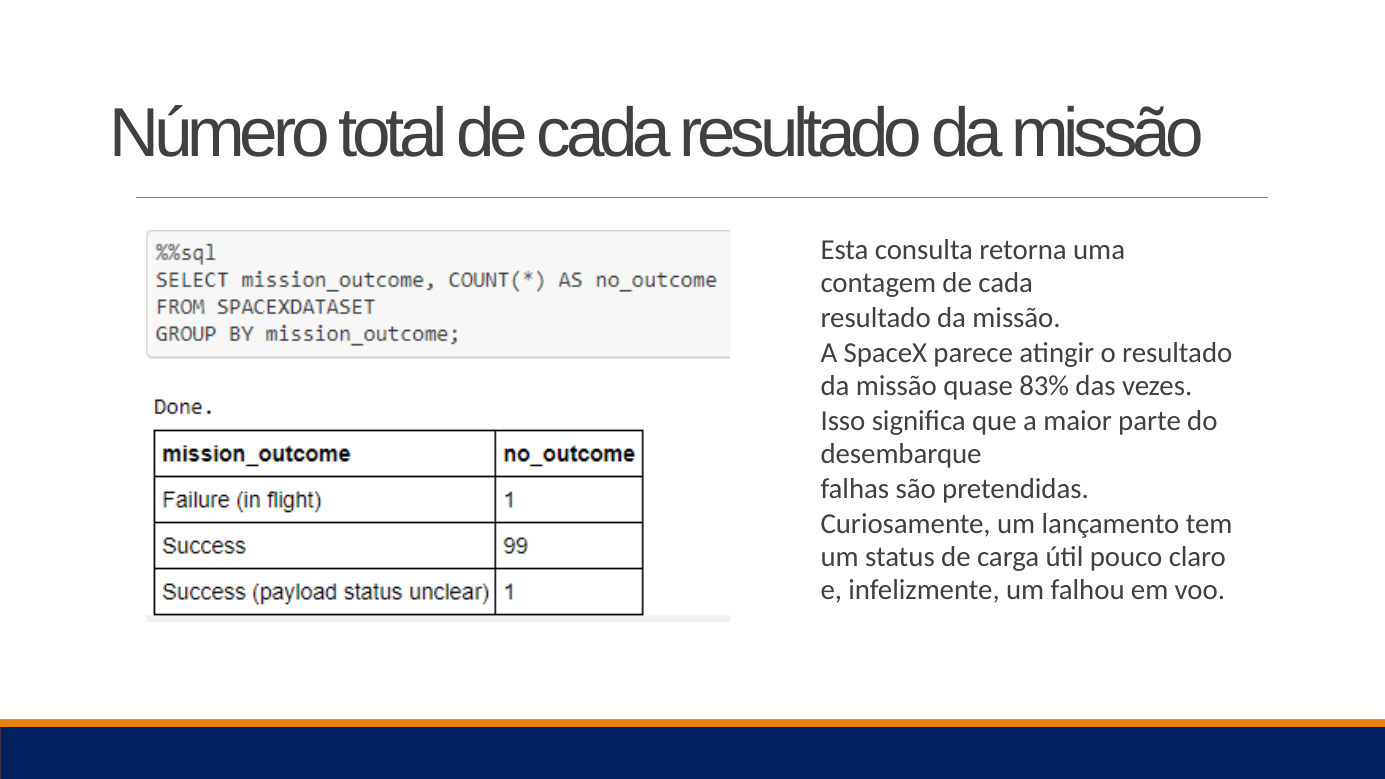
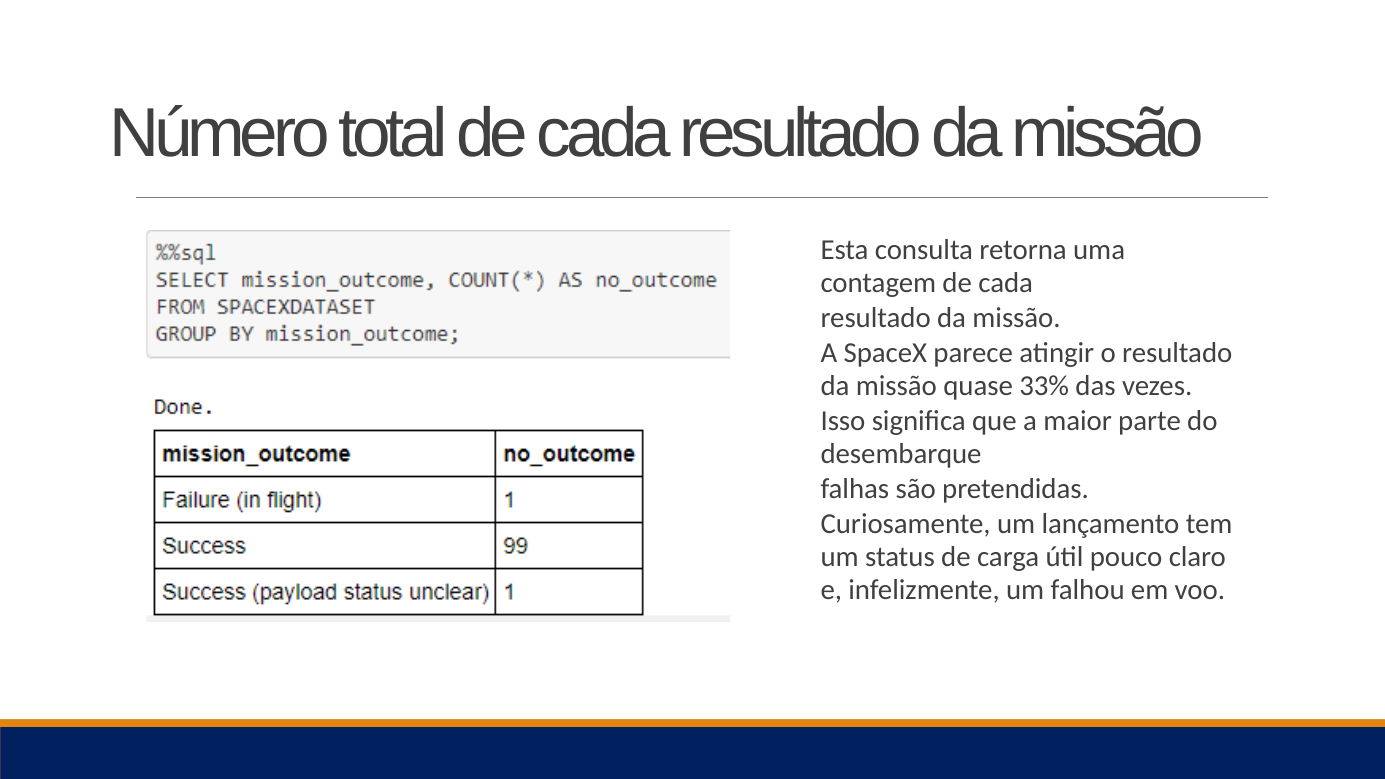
83%: 83% -> 33% (1044, 386)
